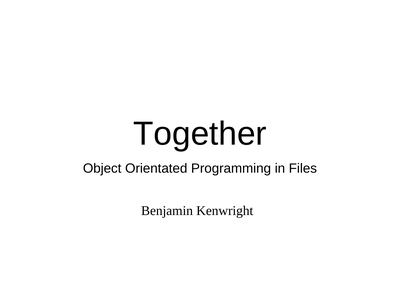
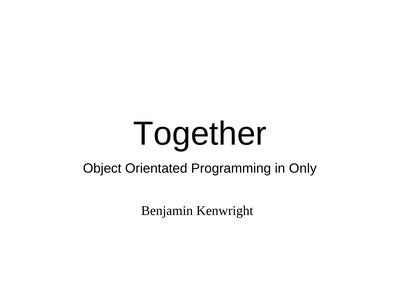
Files: Files -> Only (303, 169)
